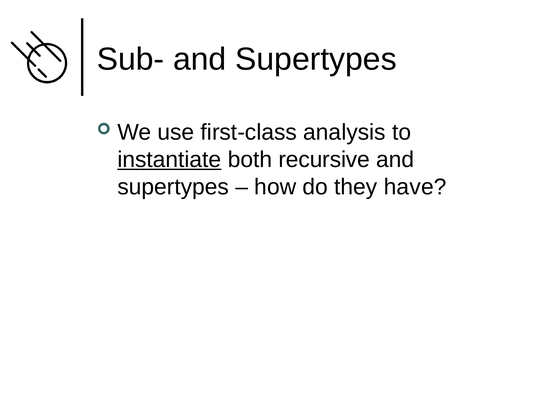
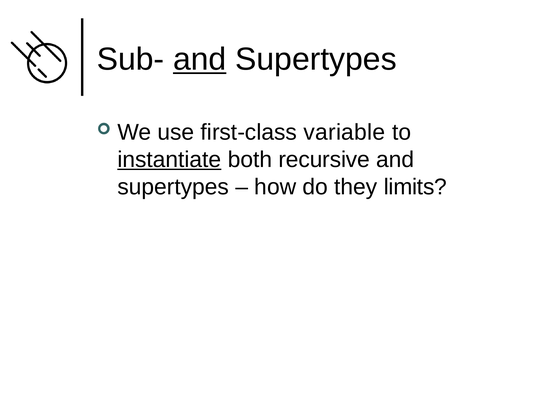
and underline: none -> present (200, 59)
analysis: analysis -> variable (344, 132)
have: have -> limits (415, 187)
